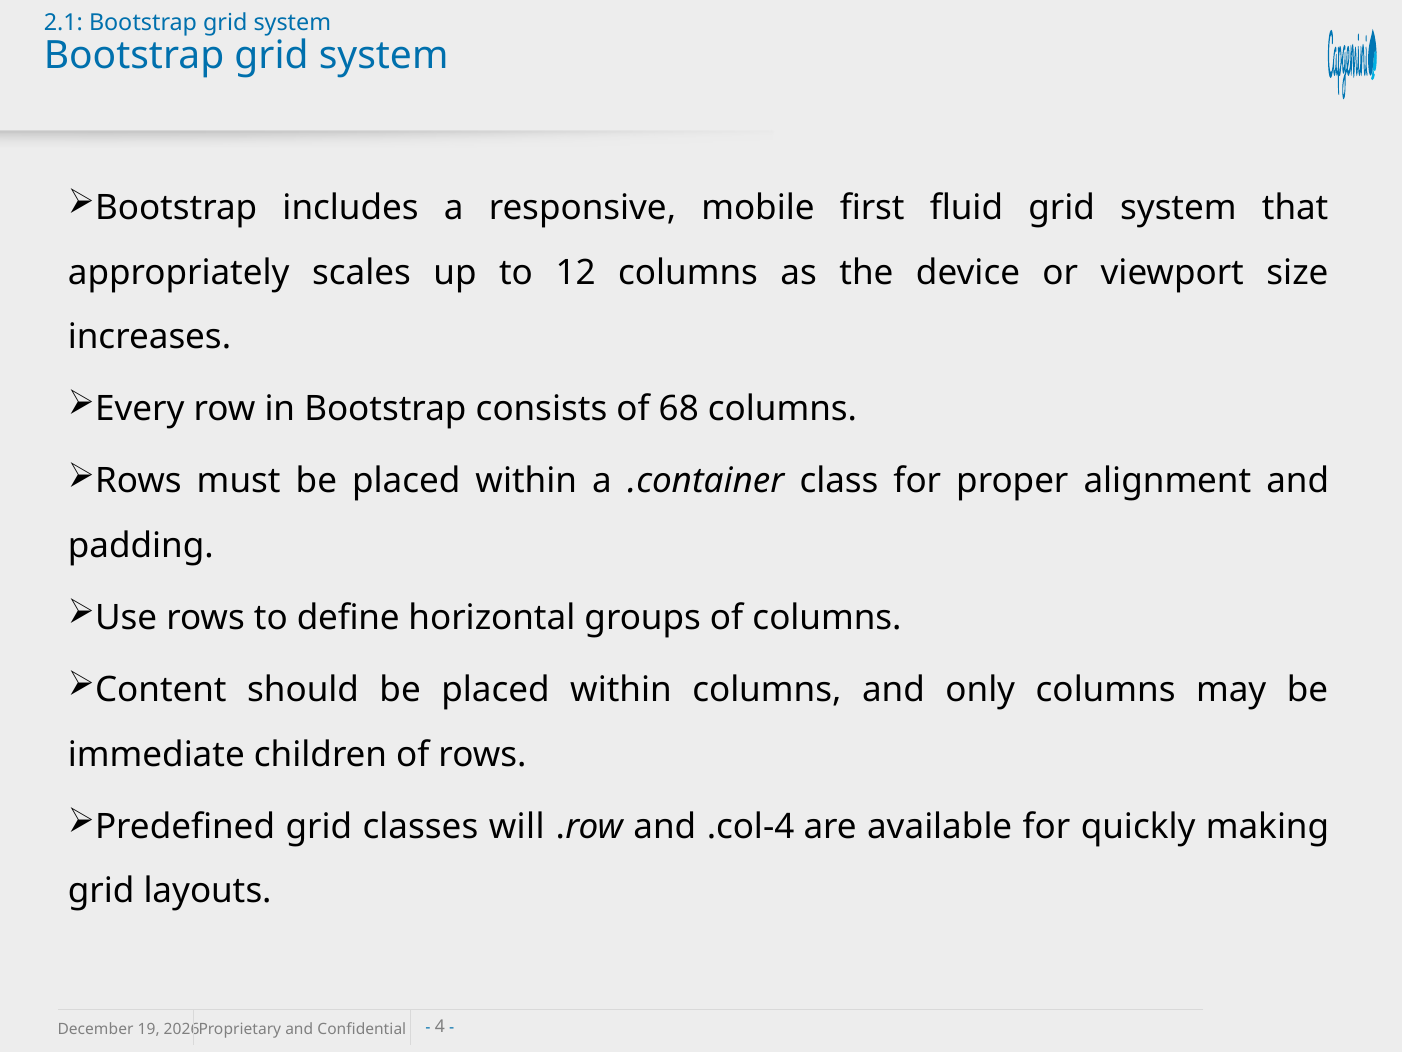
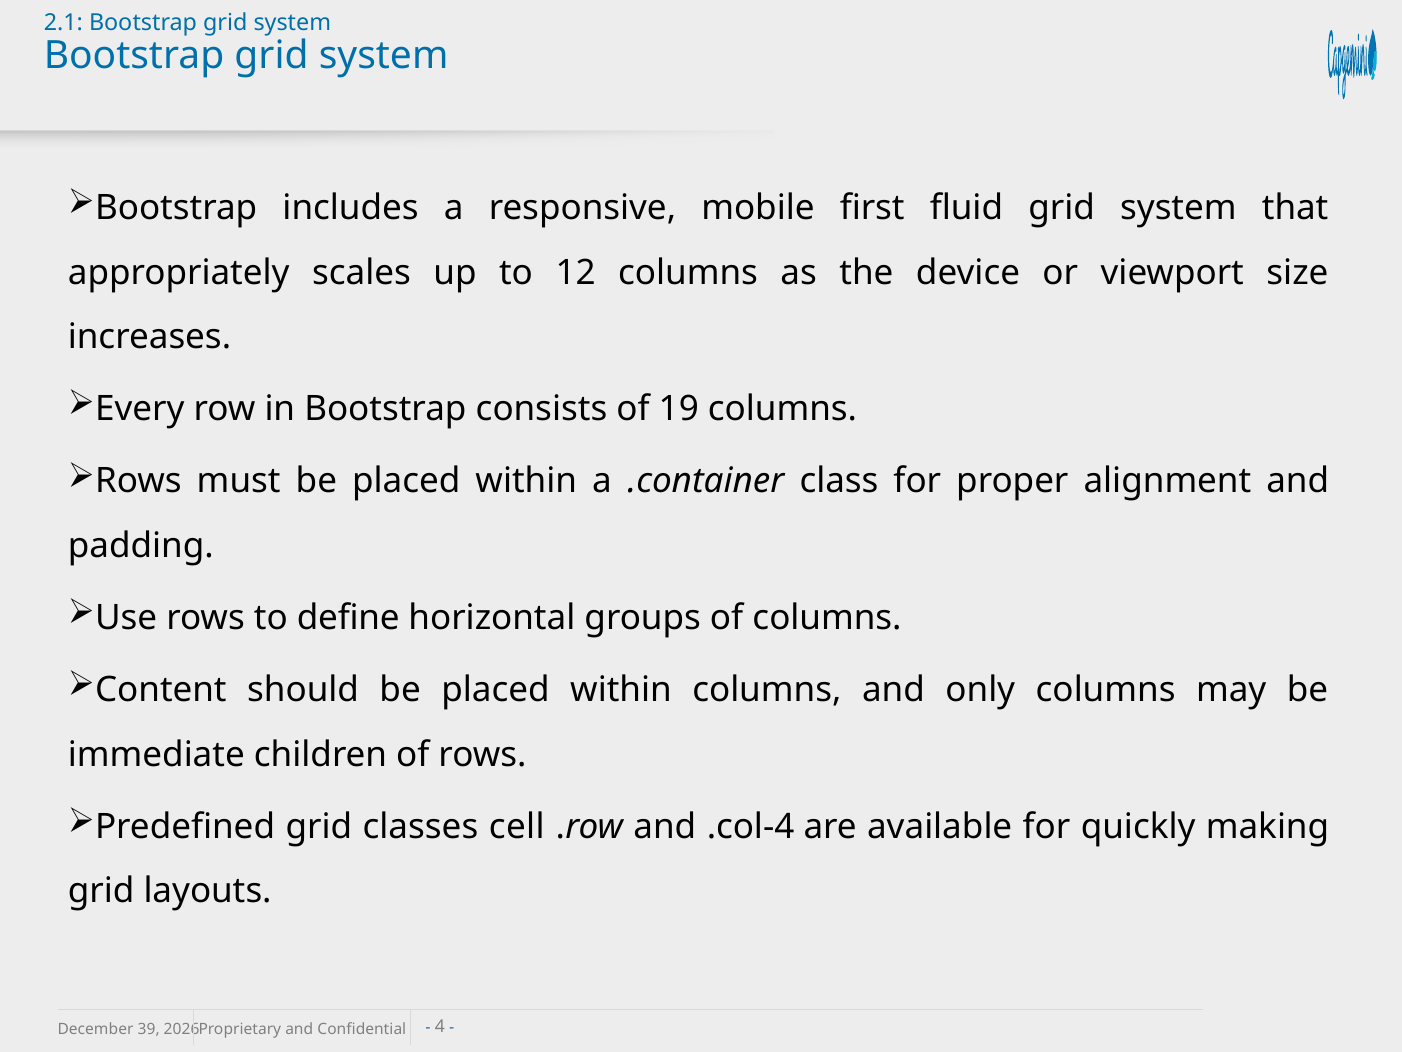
68: 68 -> 19 (679, 409)
will: will -> cell (517, 826)
19: 19 -> 39 (149, 1029)
